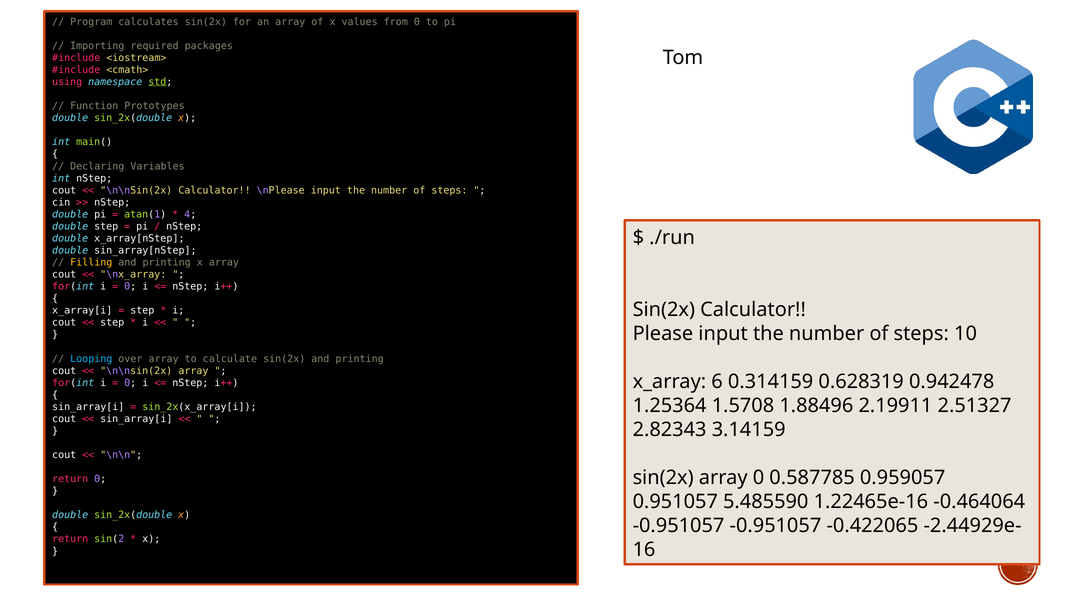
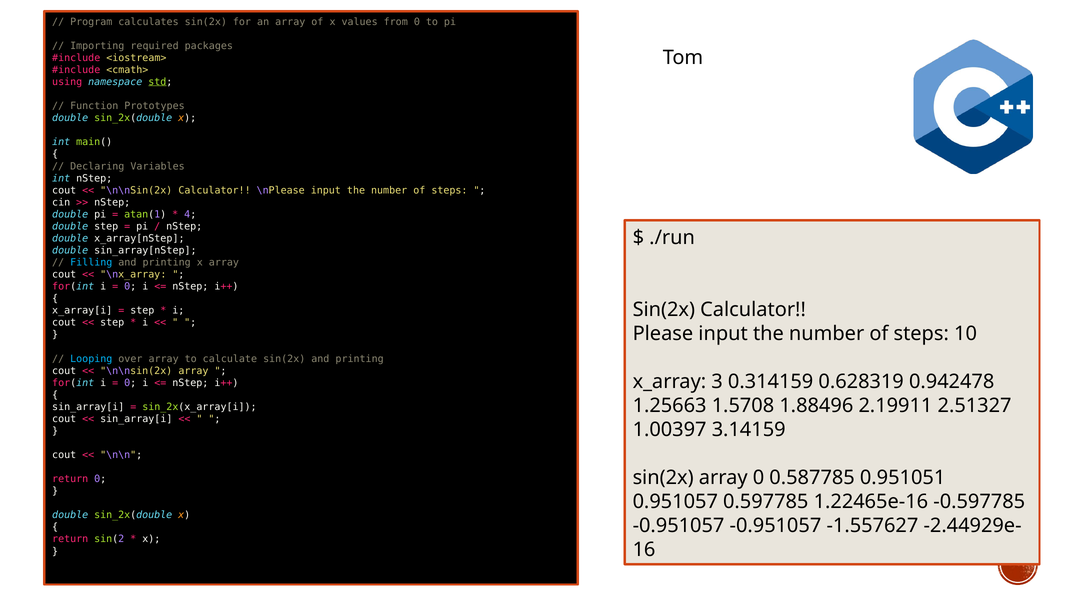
Filling colour: yellow -> light blue (91, 263)
6: 6 -> 3 (717, 382)
1.25364: 1.25364 -> 1.25663 (670, 406)
2.82343: 2.82343 -> 1.00397 (670, 430)
0.959057: 0.959057 -> 0.951051 (903, 478)
5.485590: 5.485590 -> 0.597785 (766, 502)
-0.464064: -0.464064 -> -0.597785 (979, 502)
-0.422065: -0.422065 -> -1.557627 (872, 526)
